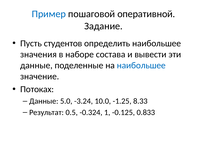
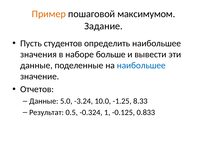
Пример colour: blue -> orange (49, 14)
оперативной: оперативной -> максимумом (146, 14)
состава: состава -> больше (111, 54)
Потоках: Потоках -> Отчетов (37, 89)
